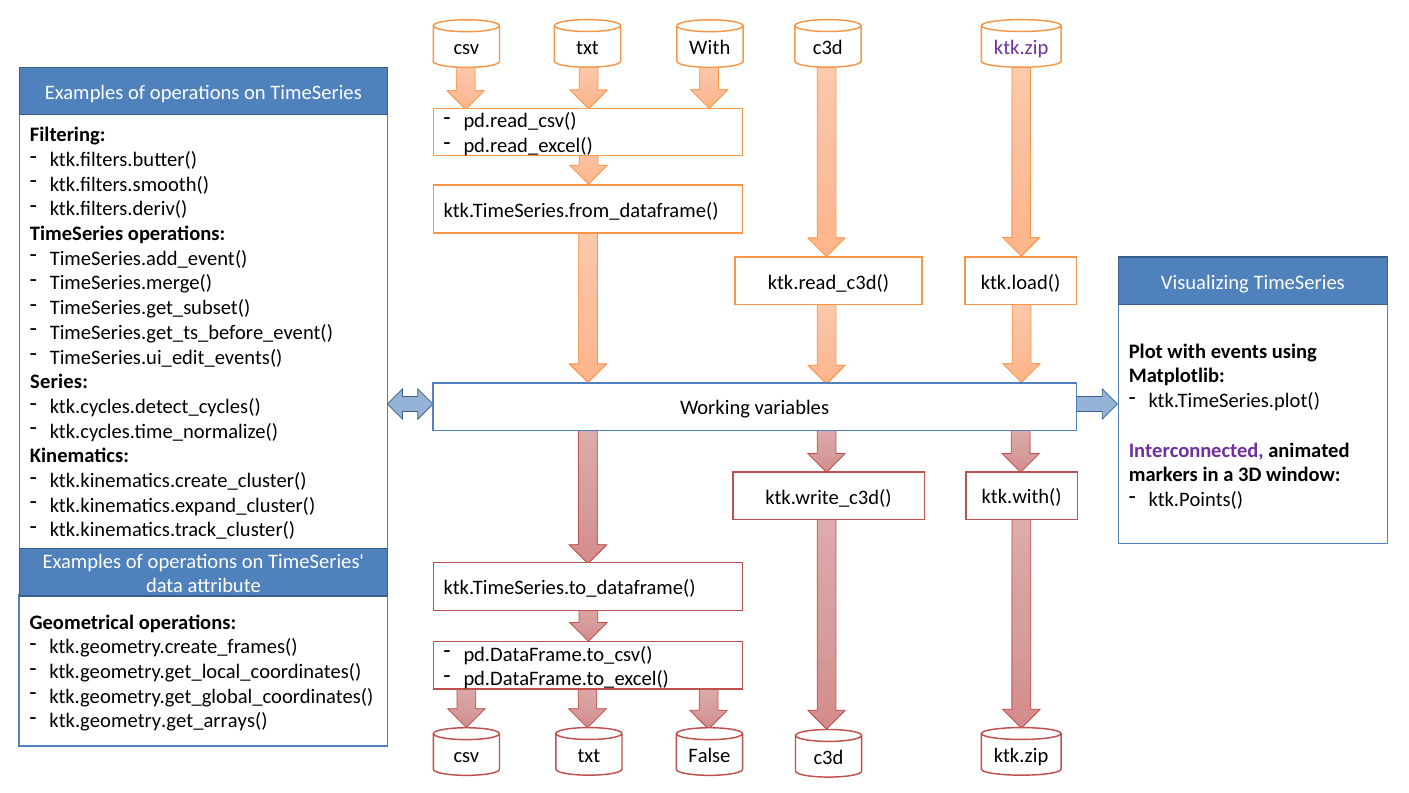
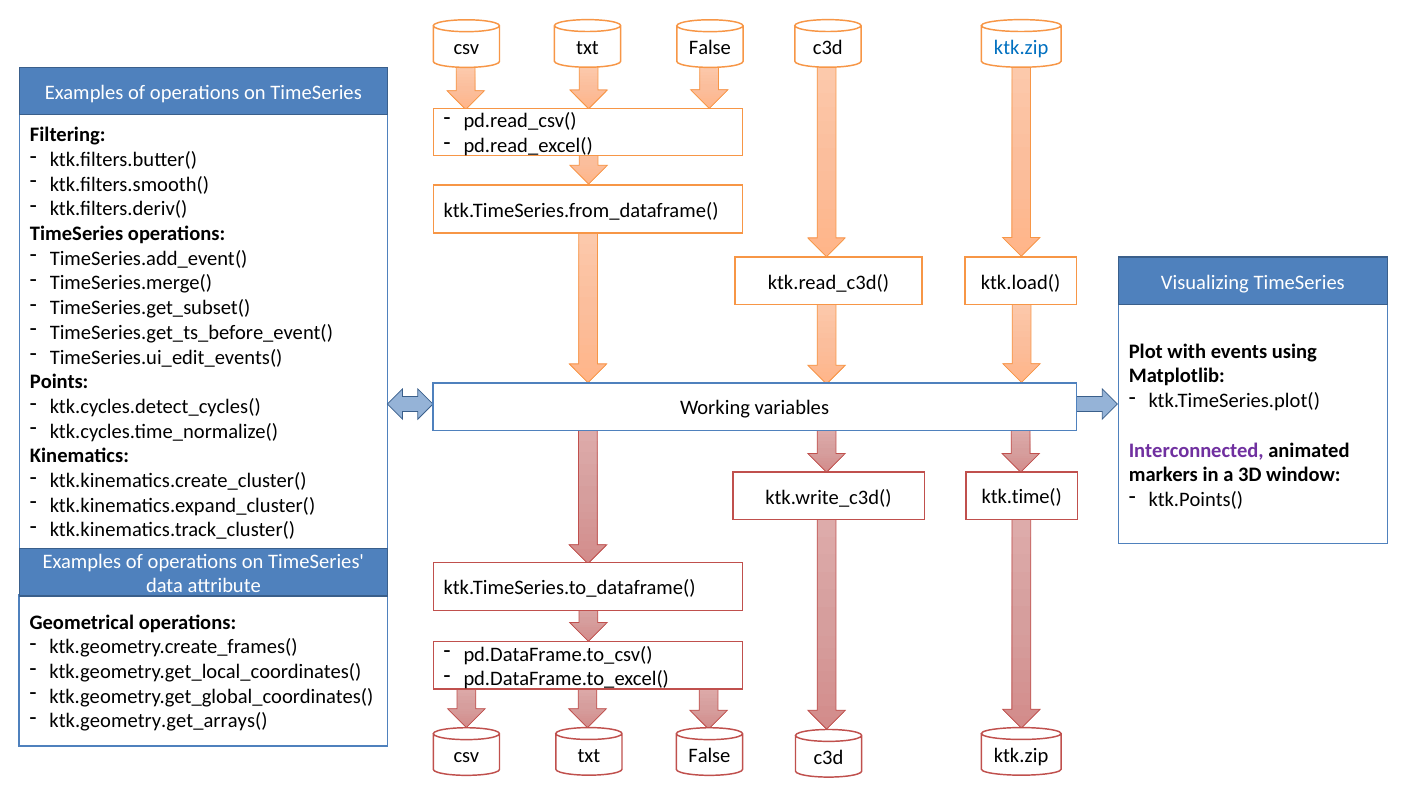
ktk.zip colour: purple -> blue (1021, 48)
With: With -> False (710, 48)
Series: Series -> Points (59, 382)
ktk.with(: ktk.with( -> ktk.time( (1022, 497)
